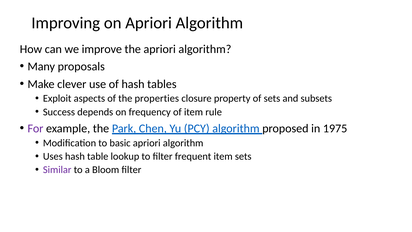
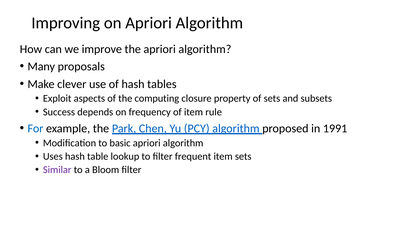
properties: properties -> computing (157, 98)
For colour: purple -> blue (35, 128)
1975: 1975 -> 1991 (335, 128)
